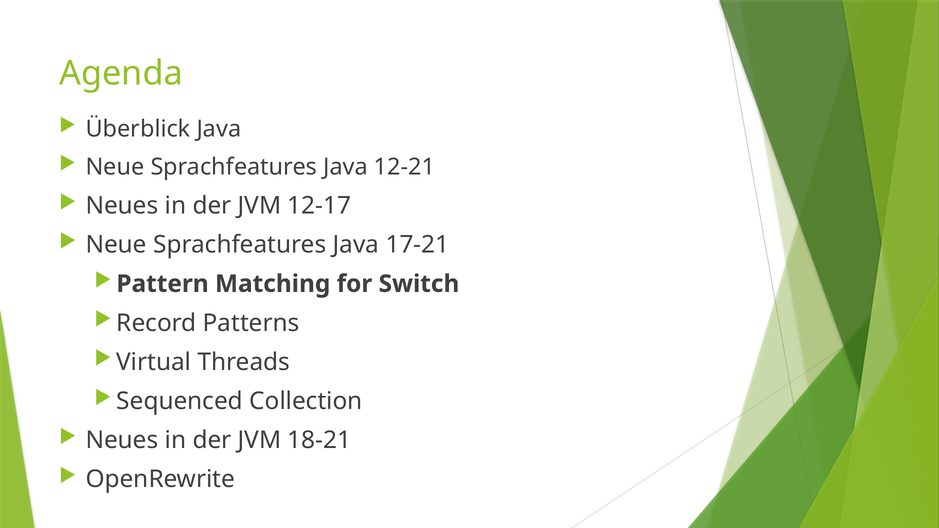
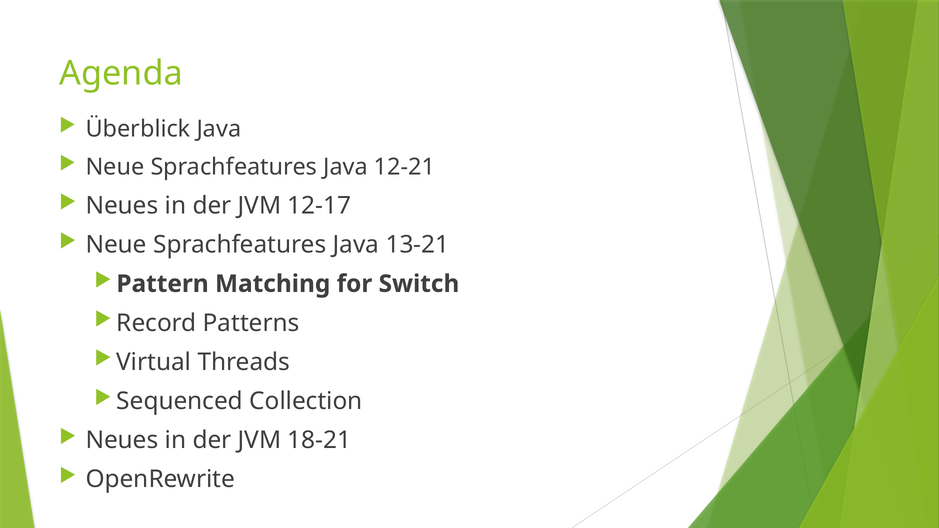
17-21: 17-21 -> 13-21 (417, 245)
